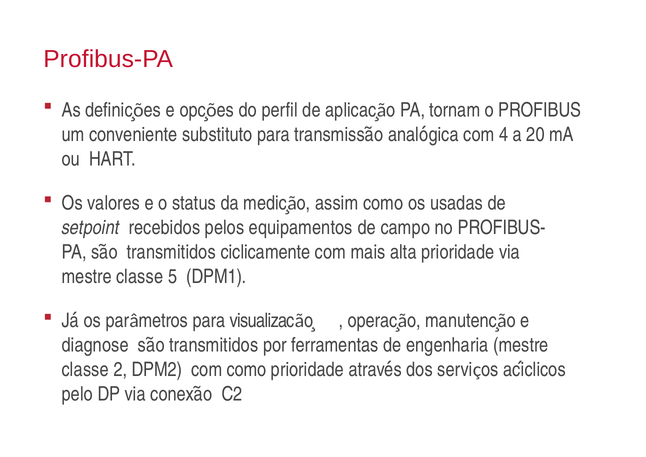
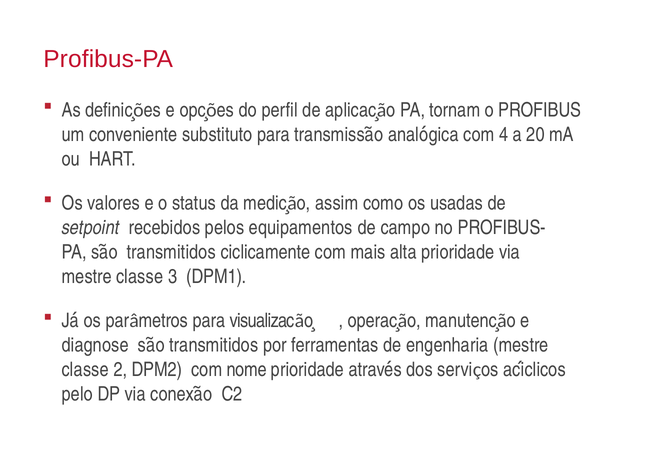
5: 5 -> 3 (173, 276)
com como: como -> nome (247, 370)
